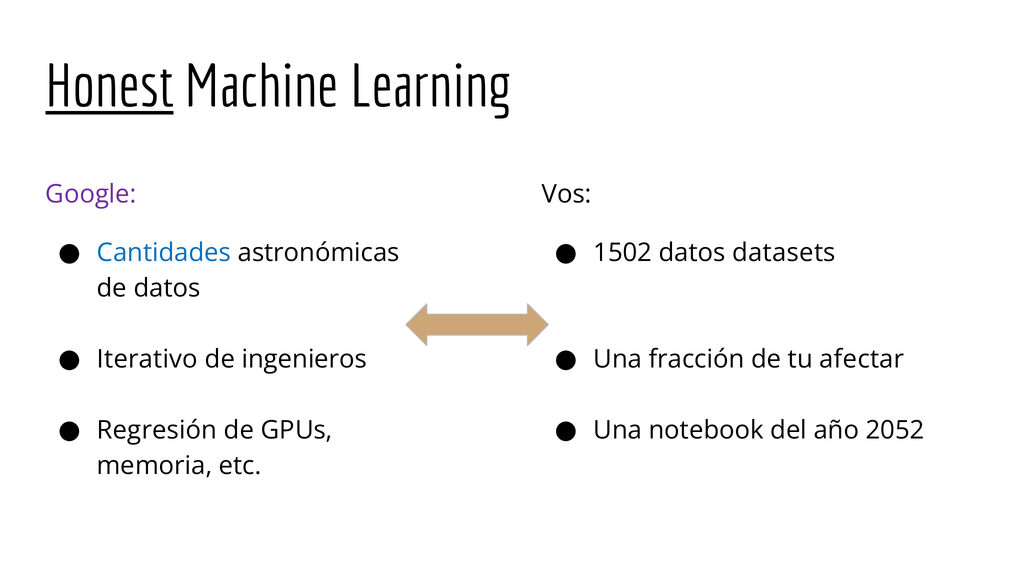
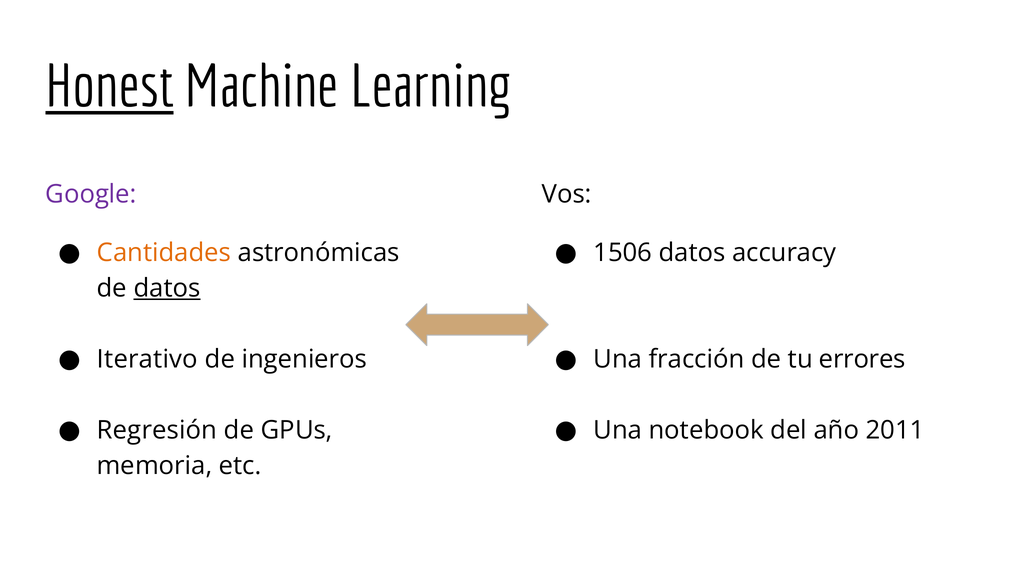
Cantidades colour: blue -> orange (164, 252)
1502: 1502 -> 1506 (623, 252)
datasets: datasets -> accuracy (784, 252)
datos underline: none -> present (167, 288)
afectar: afectar -> errores (862, 359)
2052: 2052 -> 2011 (895, 430)
